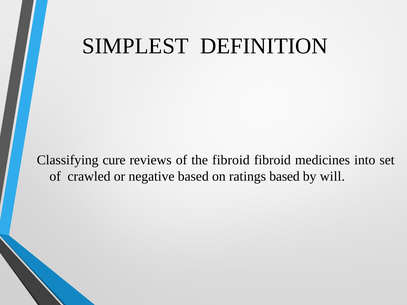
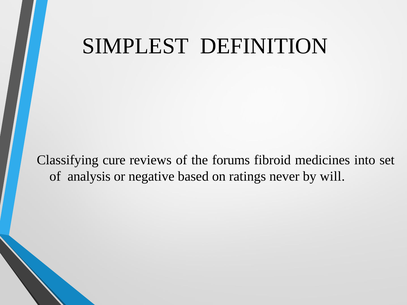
the fibroid: fibroid -> forums (231, 160)
crawled: crawled -> analysis (89, 176)
ratings based: based -> never (284, 176)
